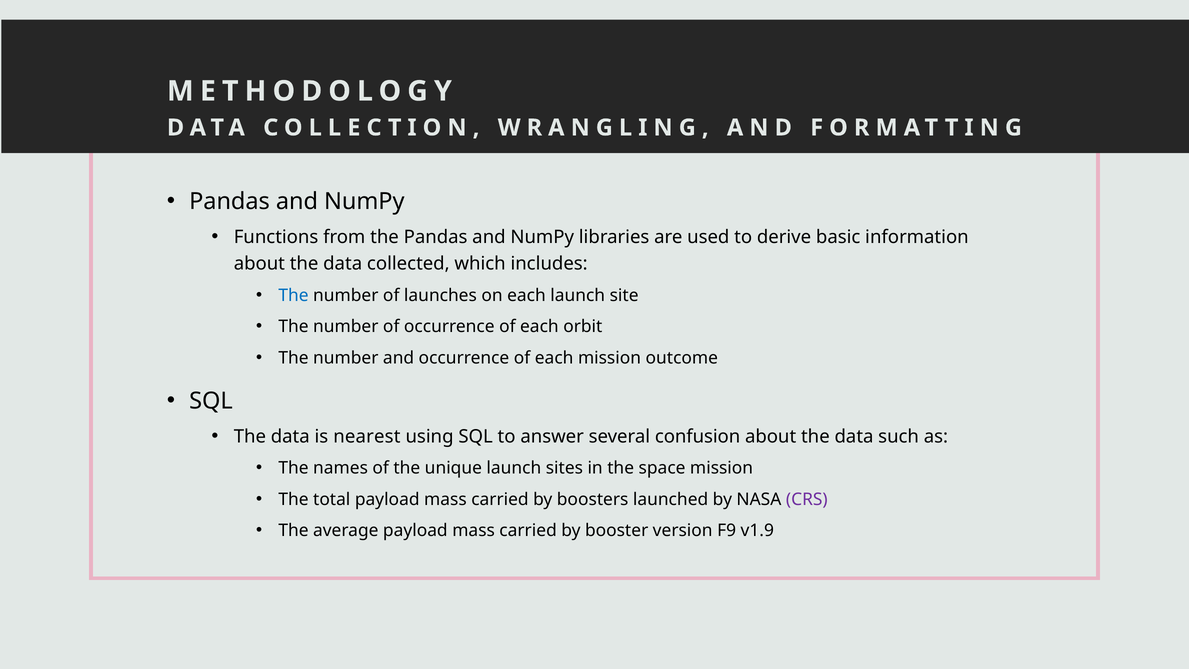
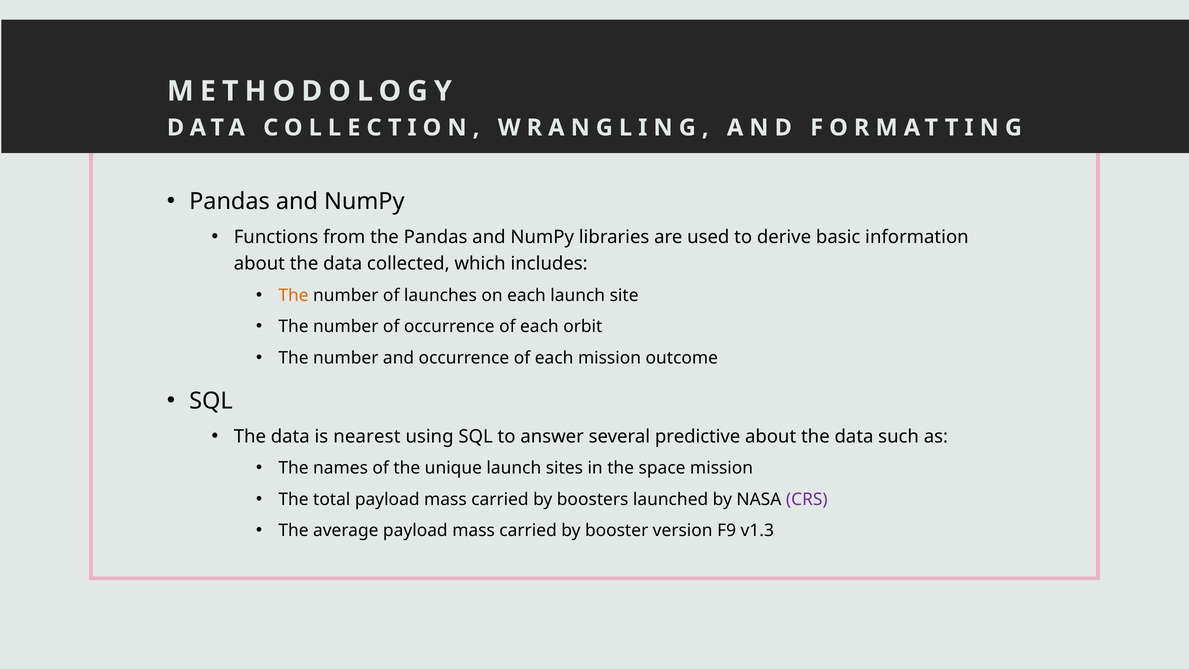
The colour: blue -> orange (293, 295)
confusion: confusion -> predictive (698, 436)
v1.9: v1.9 -> v1.3 (757, 530)
